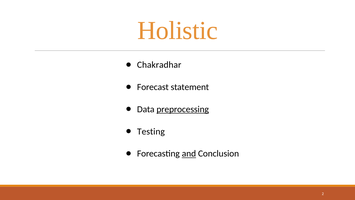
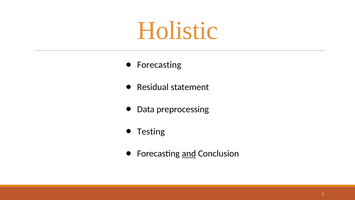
Chakradhar: Chakradhar -> Forecasting (159, 65)
Forecast: Forecast -> Residual (153, 87)
preprocessing underline: present -> none (183, 109)
